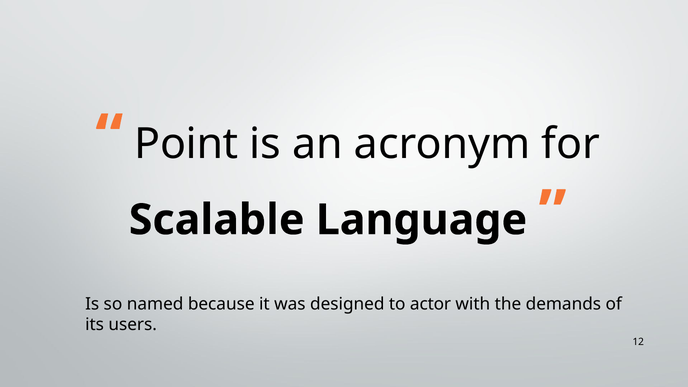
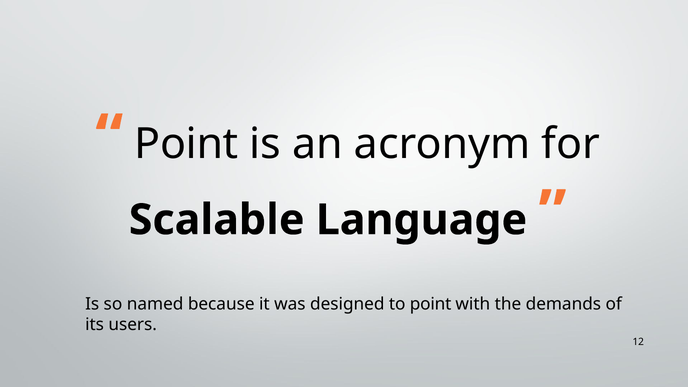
to actor: actor -> point (431, 304)
